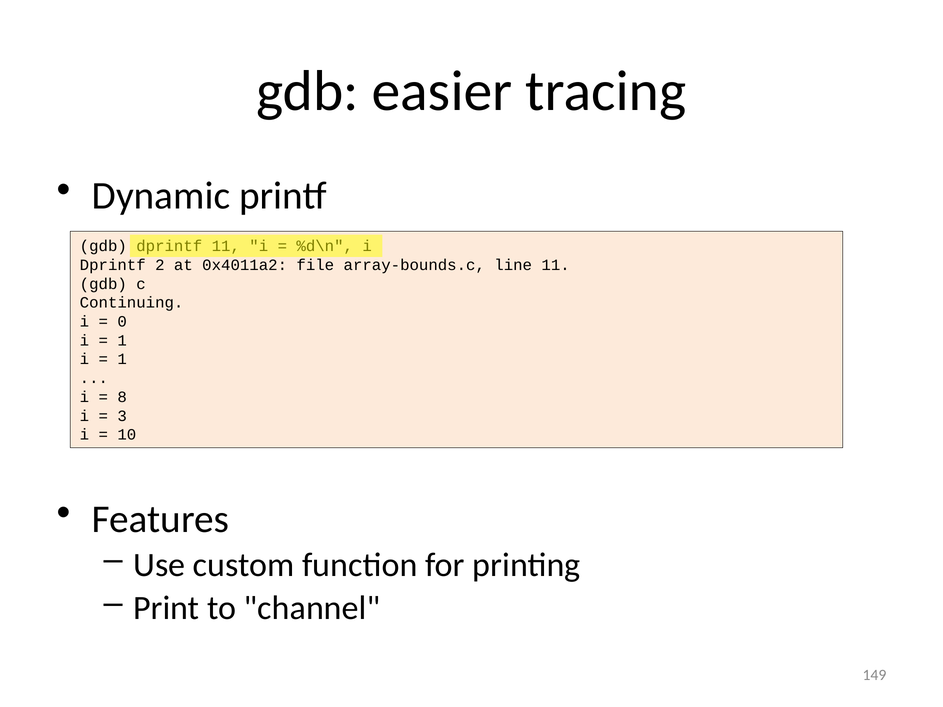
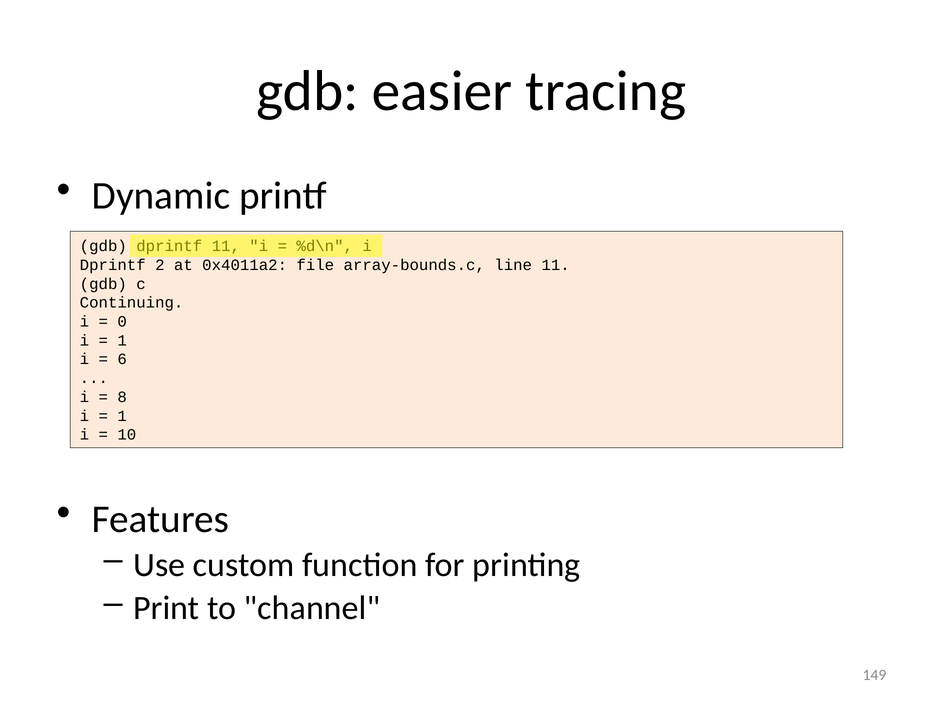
1: 1 -> 6 (122, 359)
3: 3 -> 1 (122, 416)
